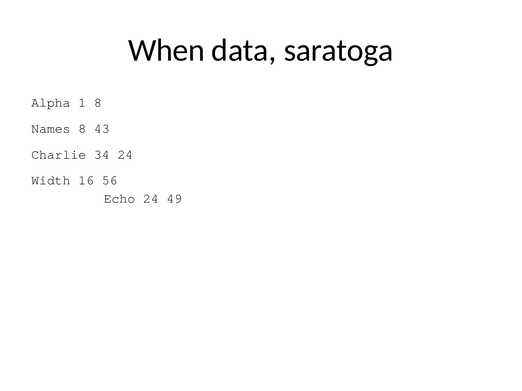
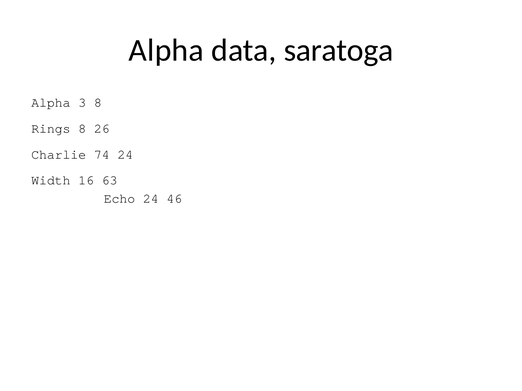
When: When -> Alpha (166, 51)
1: 1 -> 3 (82, 103)
Names: Names -> Rings (51, 129)
43: 43 -> 26 (102, 129)
34: 34 -> 74 (102, 155)
56: 56 -> 63 (110, 181)
49: 49 -> 46 (174, 199)
